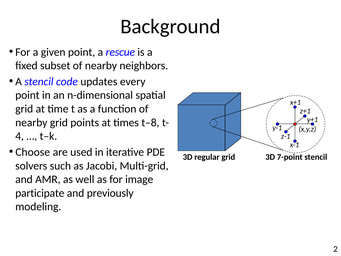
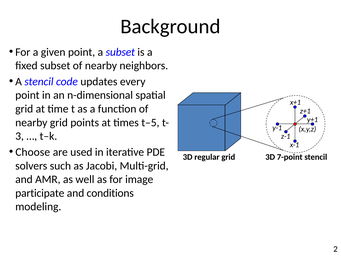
a rescue: rescue -> subset (120, 52)
t–8: t–8 -> t–5 (150, 122)
4: 4 -> 3 (20, 136)
previously: previously -> conditions (110, 193)
